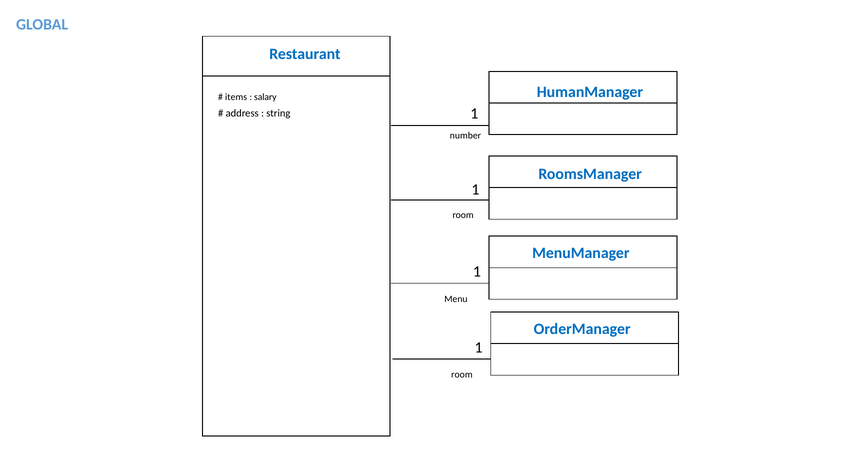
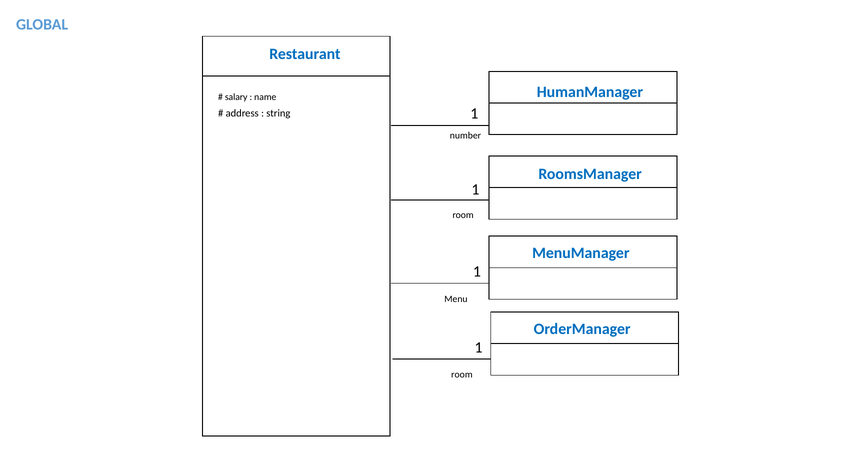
items: items -> salary (236, 97)
salary: salary -> name (265, 97)
